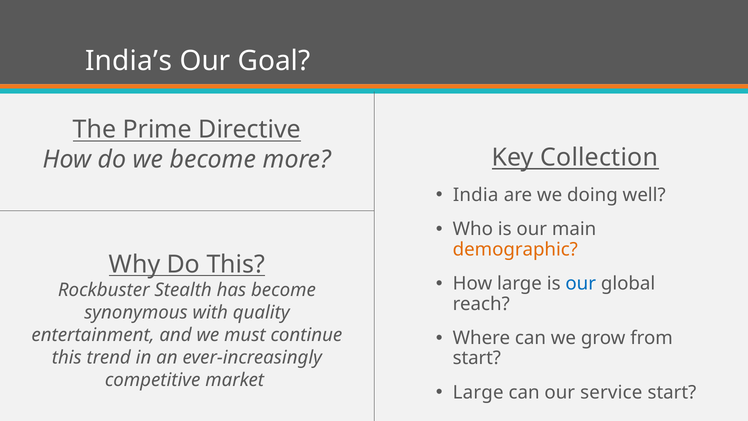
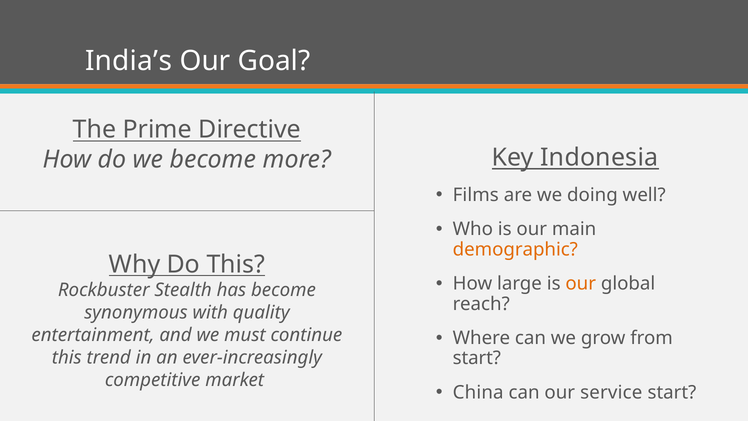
Collection: Collection -> Indonesia (599, 157)
India: India -> Films (476, 195)
our colour: blue -> orange (581, 284)
Large: Large -> China (478, 392)
